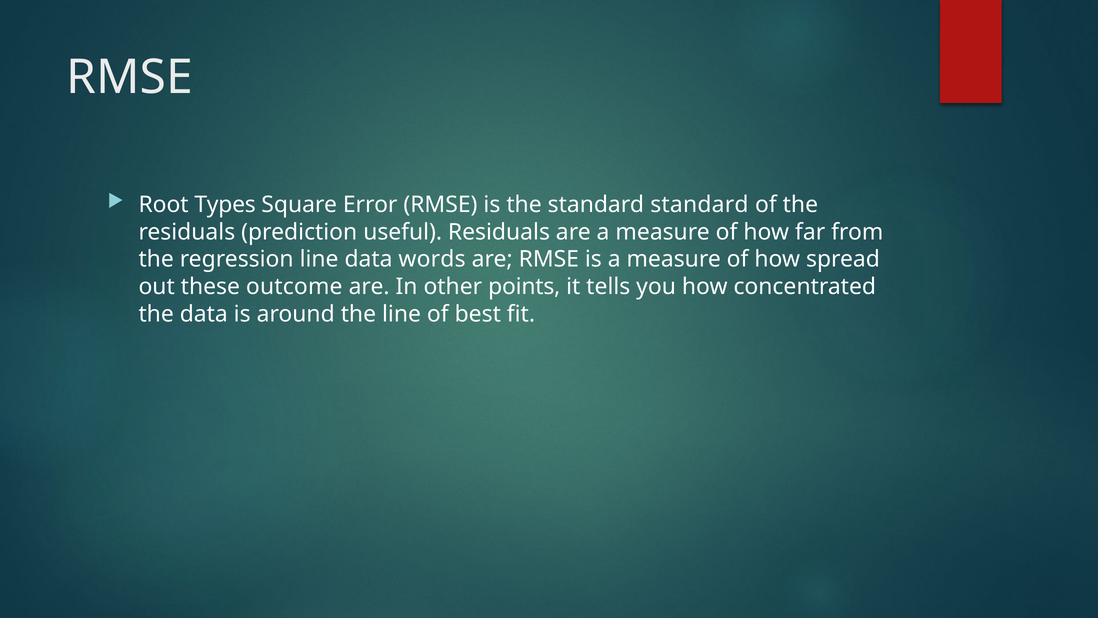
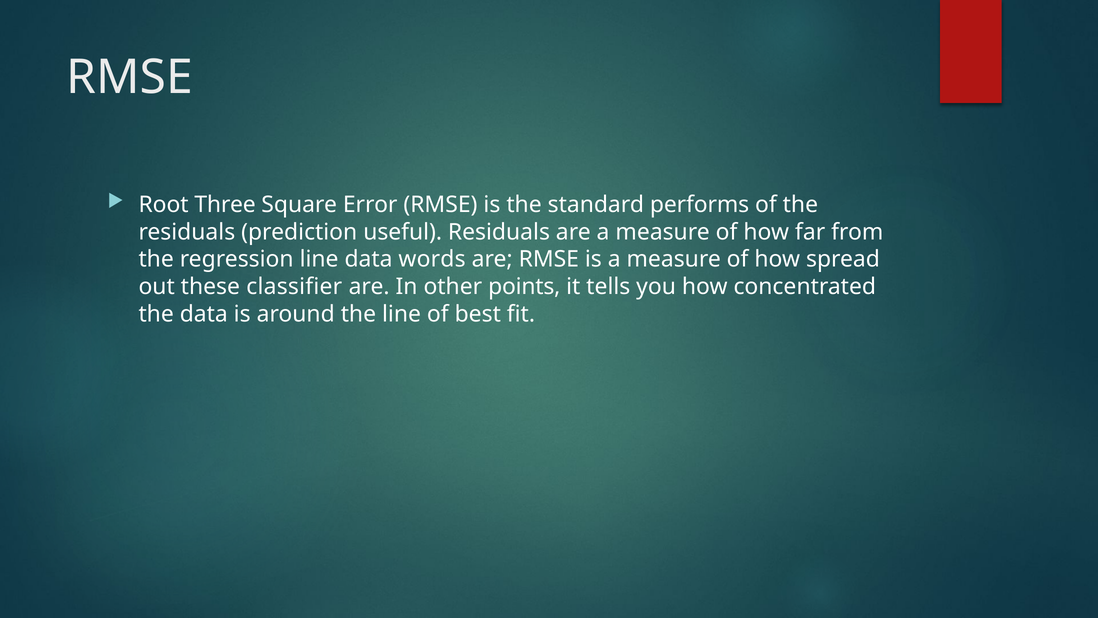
Types: Types -> Three (225, 204)
standard standard: standard -> performs (700, 204)
outcome: outcome -> classifier (294, 287)
